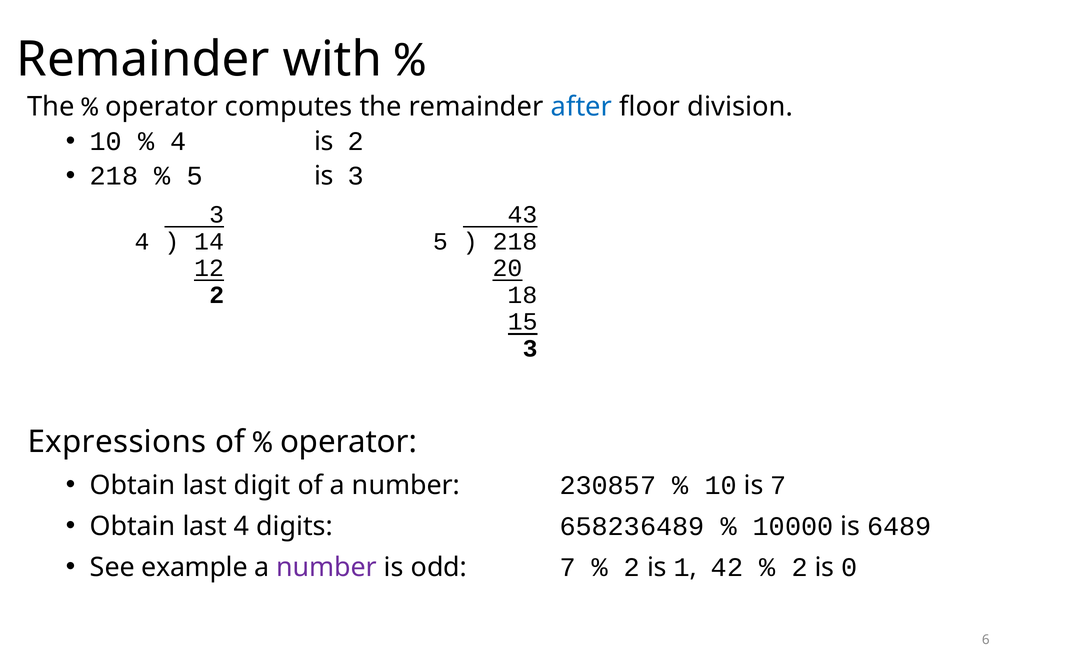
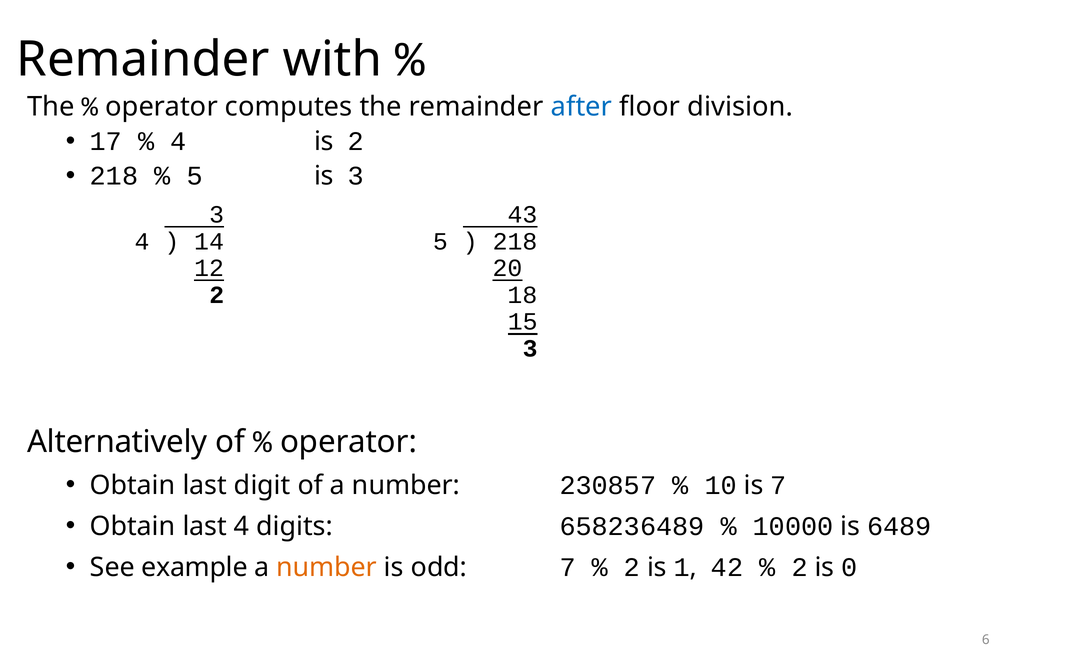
10: 10 -> 17 (106, 141)
Expressions: Expressions -> Alternatively (117, 442)
number colour: purple -> orange (327, 567)
